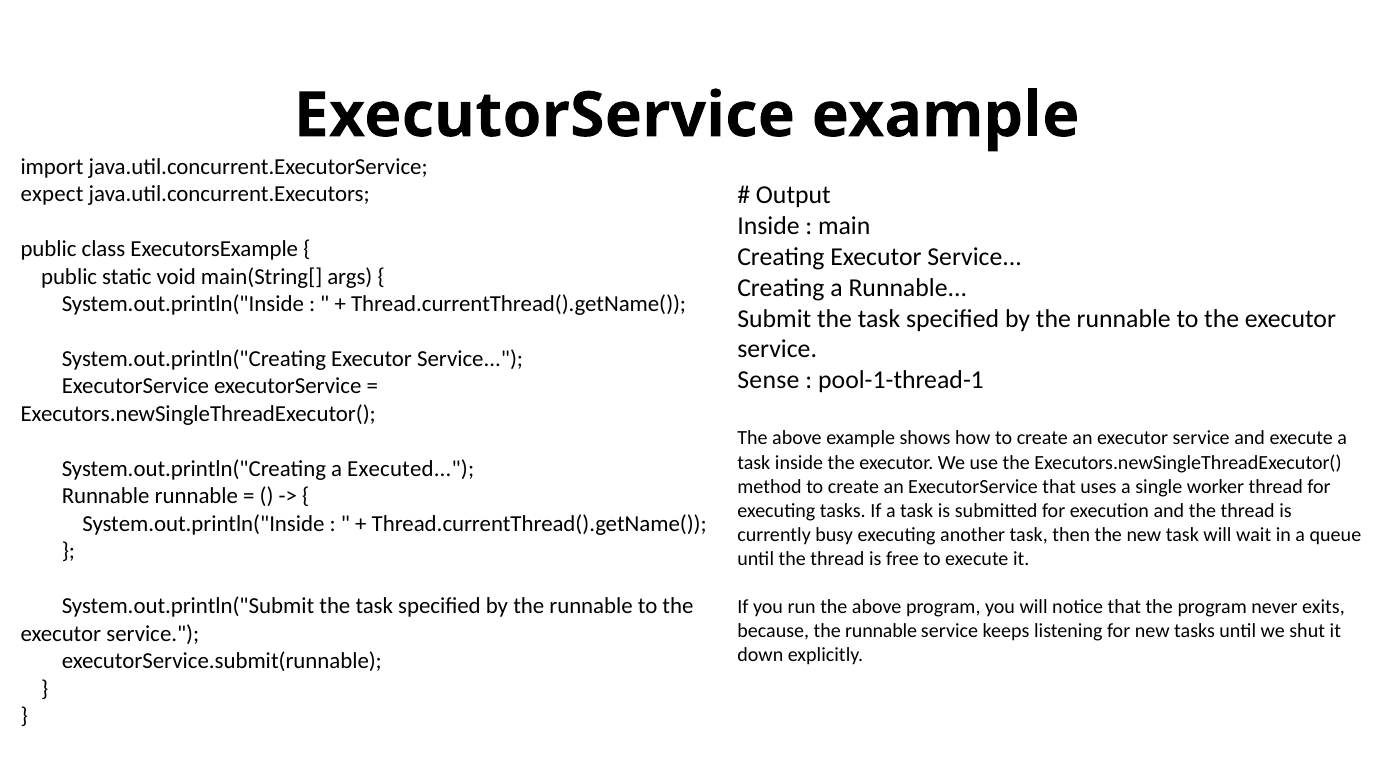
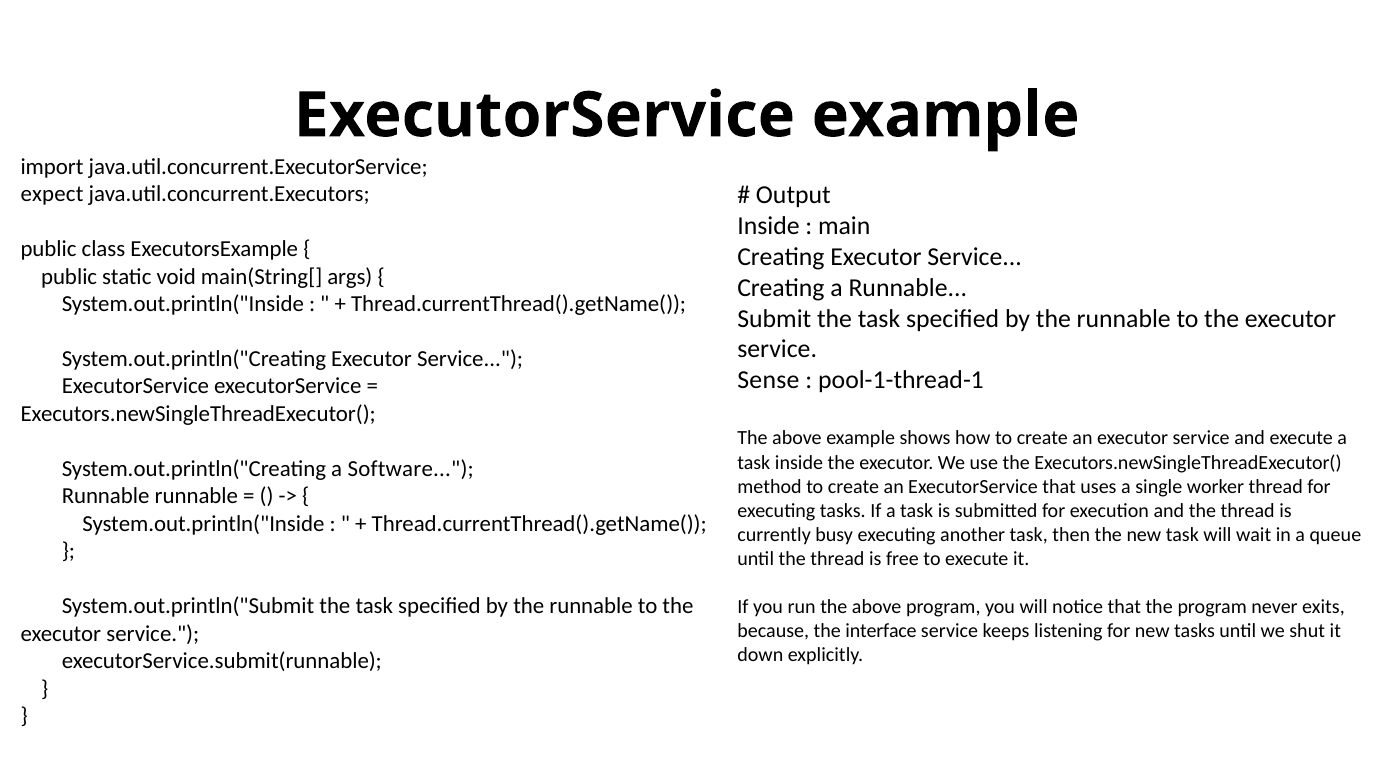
Executed: Executed -> Software (411, 469)
because the runnable: runnable -> interface (881, 631)
